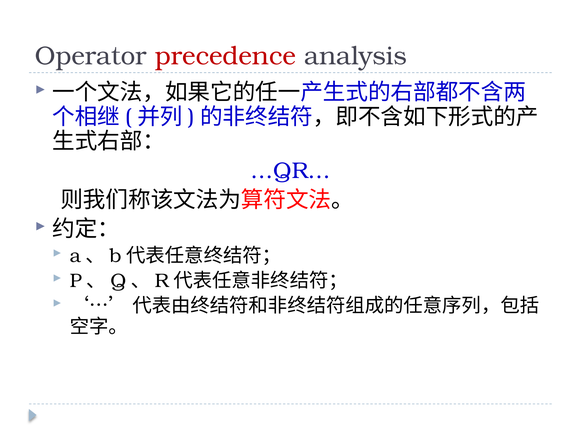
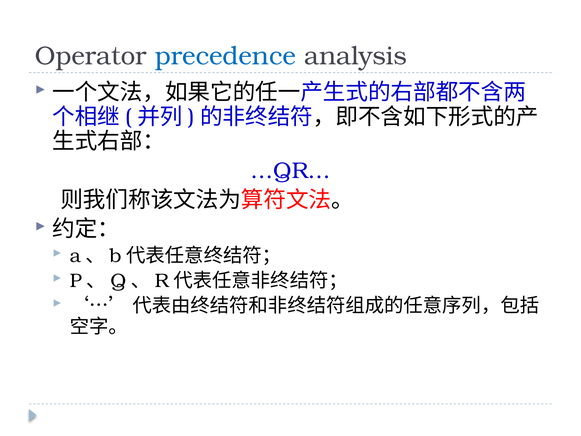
precedence colour: red -> blue (225, 56)
